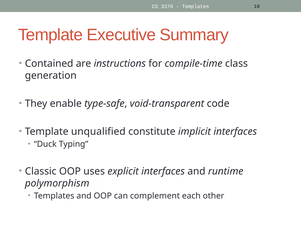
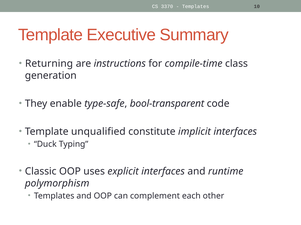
Contained: Contained -> Returning (49, 64)
void-transparent: void-transparent -> bool-transparent (167, 104)
